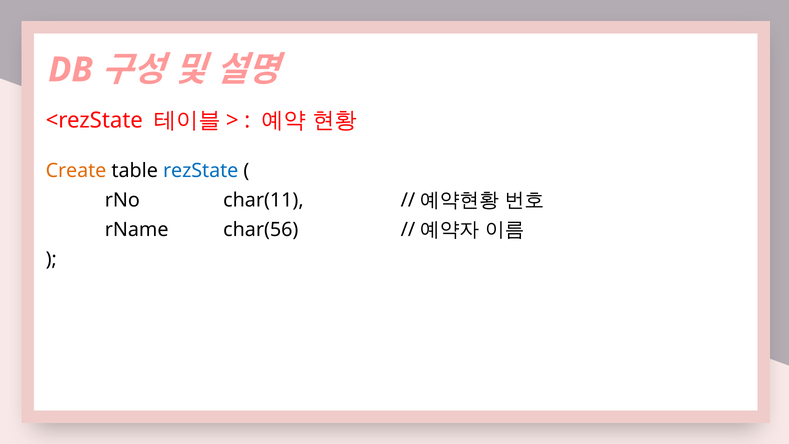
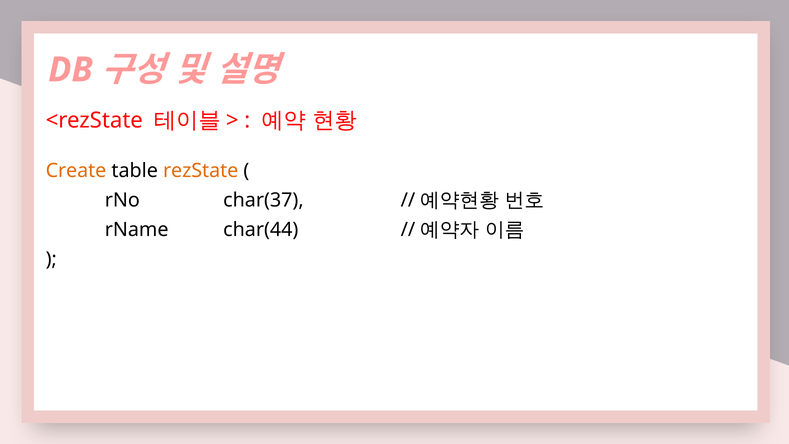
rezState colour: blue -> orange (201, 171)
char(11: char(11 -> char(37 (263, 200)
char(56: char(56 -> char(44 (261, 230)
